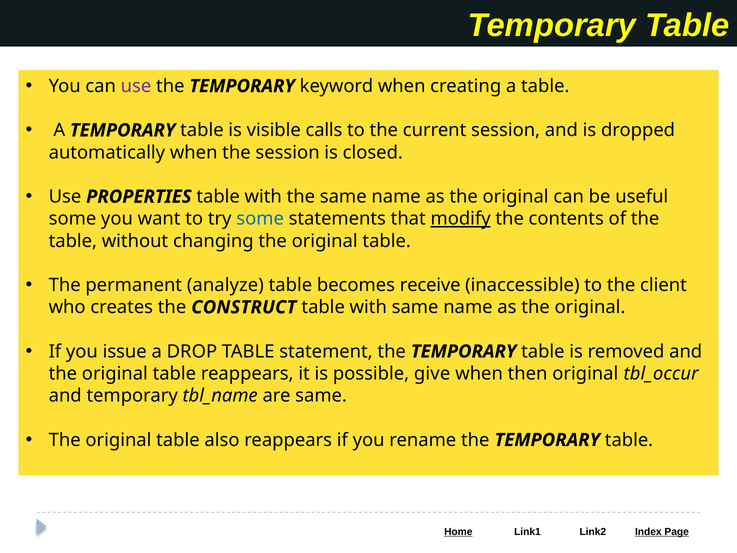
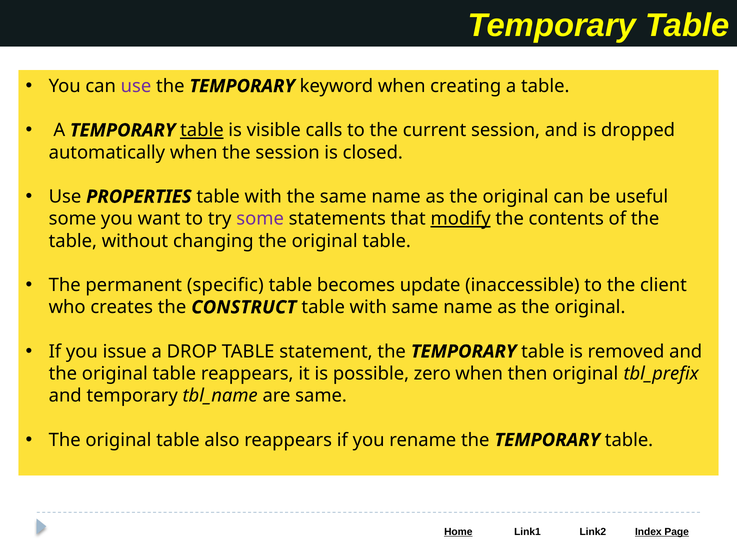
table underline: none -> present (202, 130)
some colour: blue -> purple (260, 219)
analyze: analyze -> specific (225, 285)
receive: receive -> update (430, 285)
give: give -> zero (432, 373)
tbl_occur: tbl_occur -> tbl_prefix (661, 373)
